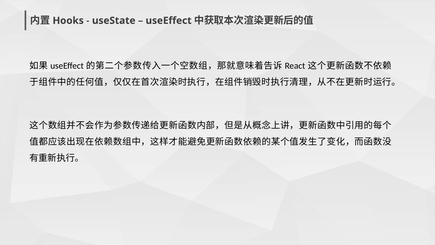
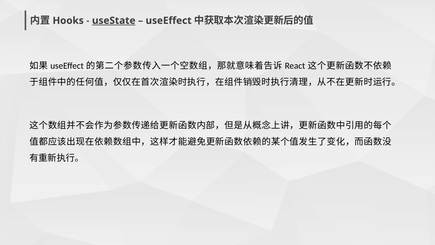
useState underline: none -> present (114, 21)
